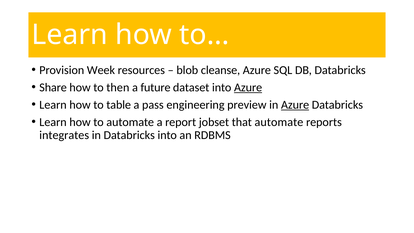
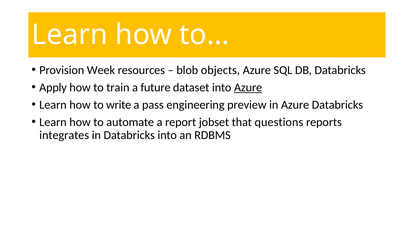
cleanse: cleanse -> objects (220, 70)
Share: Share -> Apply (53, 87)
then: then -> train (118, 87)
table: table -> write (119, 105)
Azure underline: present -> none (295, 105)
that automate: automate -> questions (279, 122)
